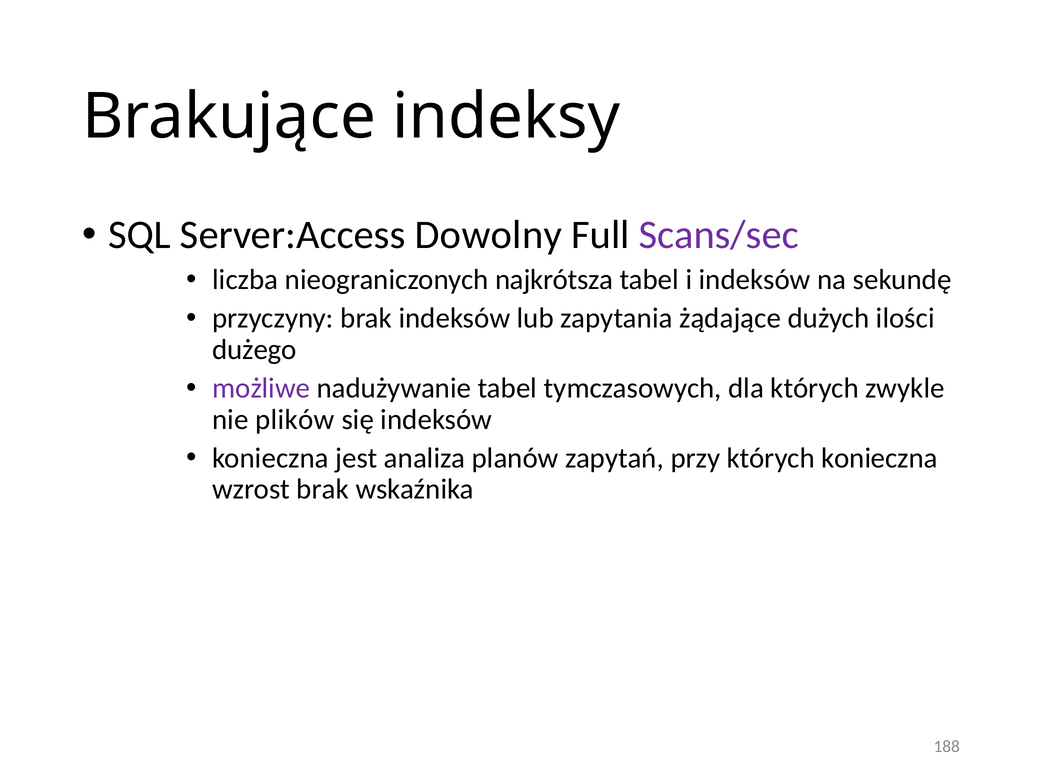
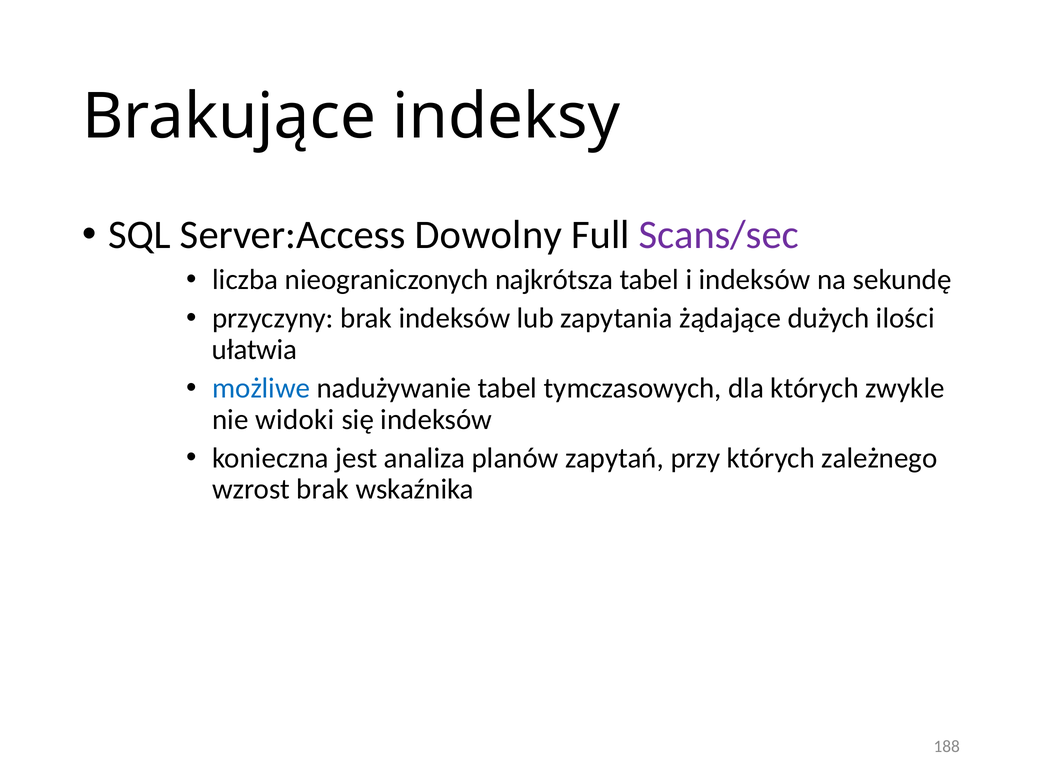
dużego: dużego -> ułatwia (254, 349)
możliwe colour: purple -> blue (261, 388)
plików: plików -> widoki (295, 419)
których konieczna: konieczna -> zależnego (879, 458)
